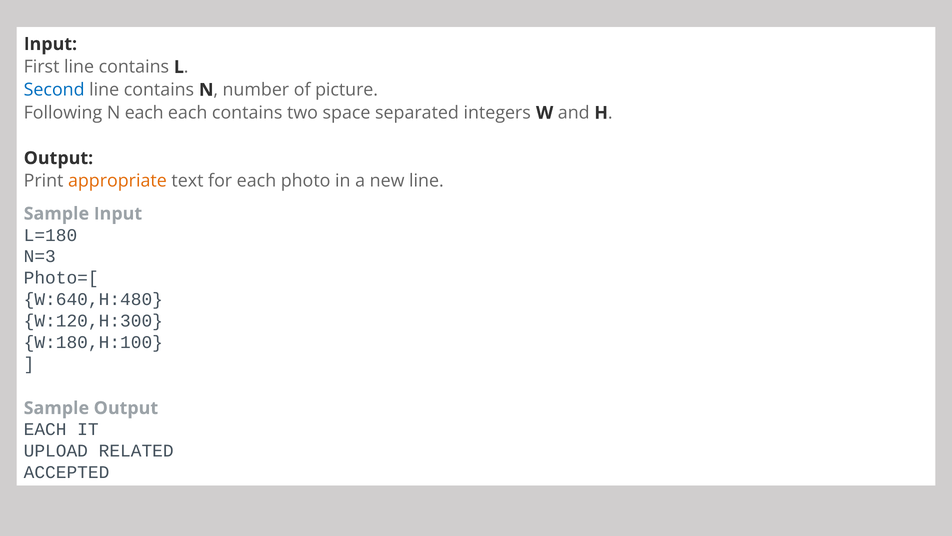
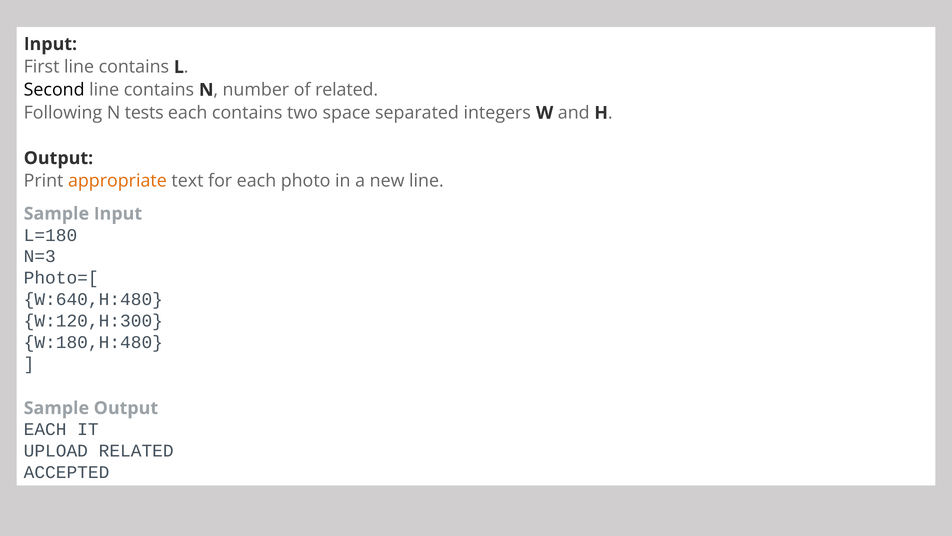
Second colour: blue -> black (54, 90)
of picture: picture -> related (347, 90)
N each: each -> tests (144, 113)
W:180,H:100: W:180,H:100 -> W:180,H:480 (93, 342)
